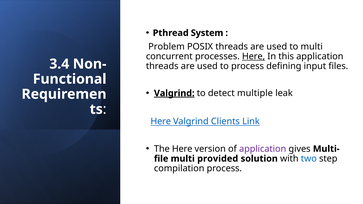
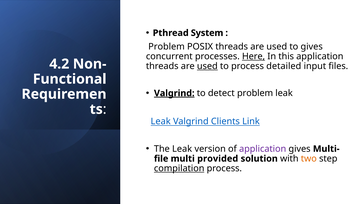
to multi: multi -> gives (312, 47)
3.4: 3.4 -> 4.2 (59, 64)
used underline: none -> present (207, 66)
defining: defining -> detailed (284, 66)
detect multiple: multiple -> problem (255, 93)
Here: Here -> Leak (161, 122)
The Here: Here -> Leak (182, 149)
two colour: blue -> orange (309, 159)
compilation underline: none -> present (179, 169)
